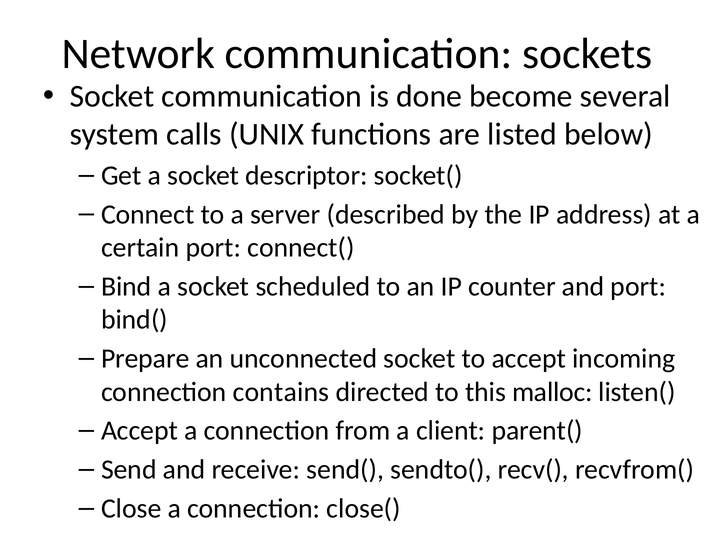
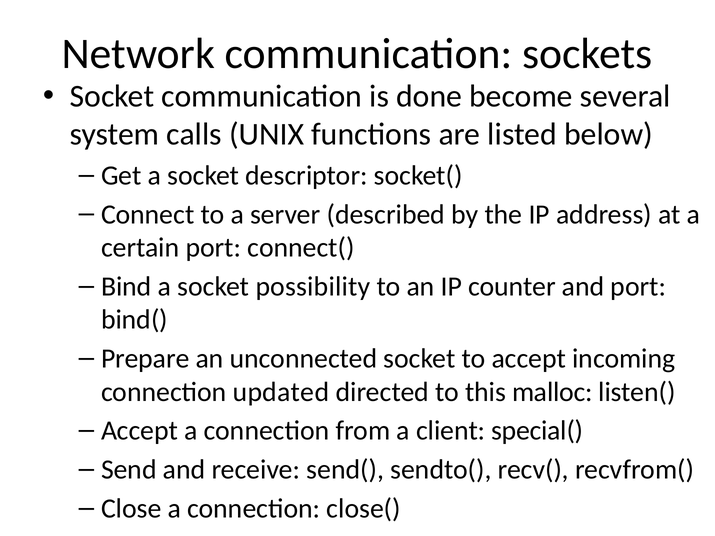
scheduled: scheduled -> possibility (313, 287)
contains: contains -> updated (281, 392)
parent(: parent( -> special( (537, 431)
